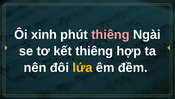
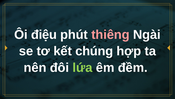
xinh: xinh -> điệu (44, 34)
kết thiêng: thiêng -> chúng (94, 51)
lứa colour: yellow -> light green (82, 67)
